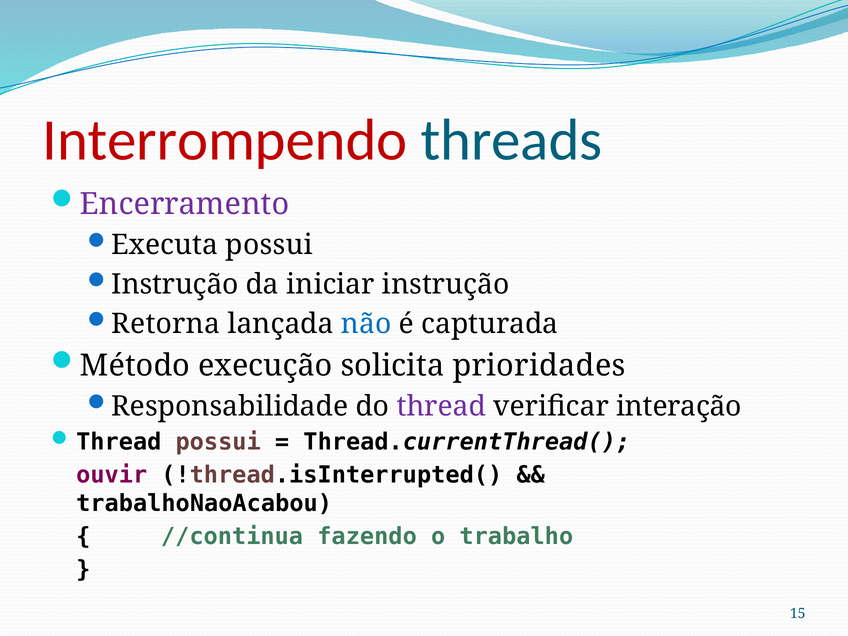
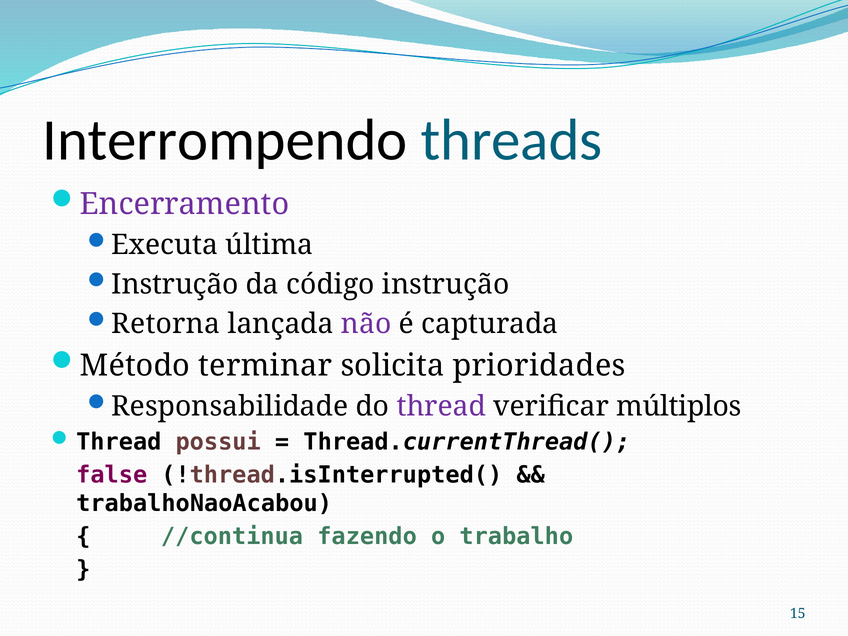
Interrompendo colour: red -> black (225, 140)
Executa possui: possui -> última (269, 245)
iniciar: iniciar -> código (330, 285)
não colour: blue -> purple (366, 324)
execução: execução -> terminar (265, 366)
interação: interação -> múltiplos (679, 407)
ouvir: ouvir -> false (112, 475)
